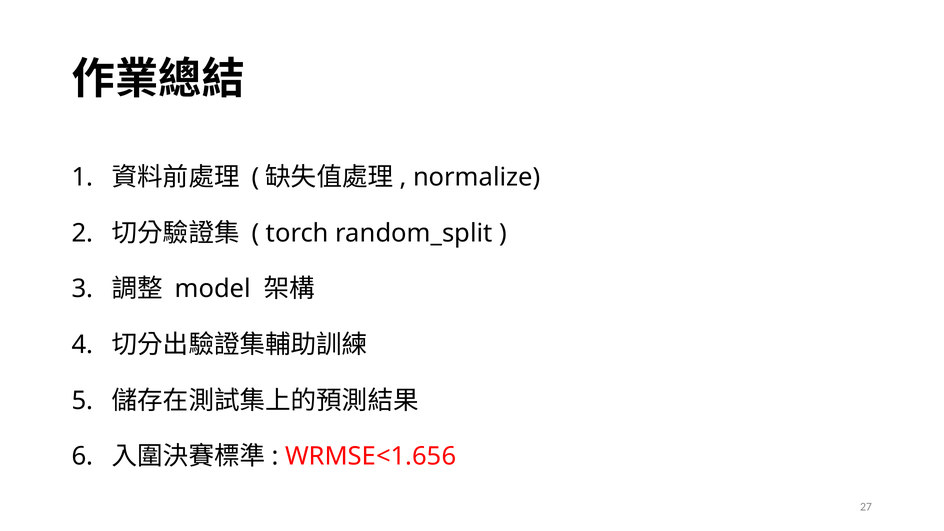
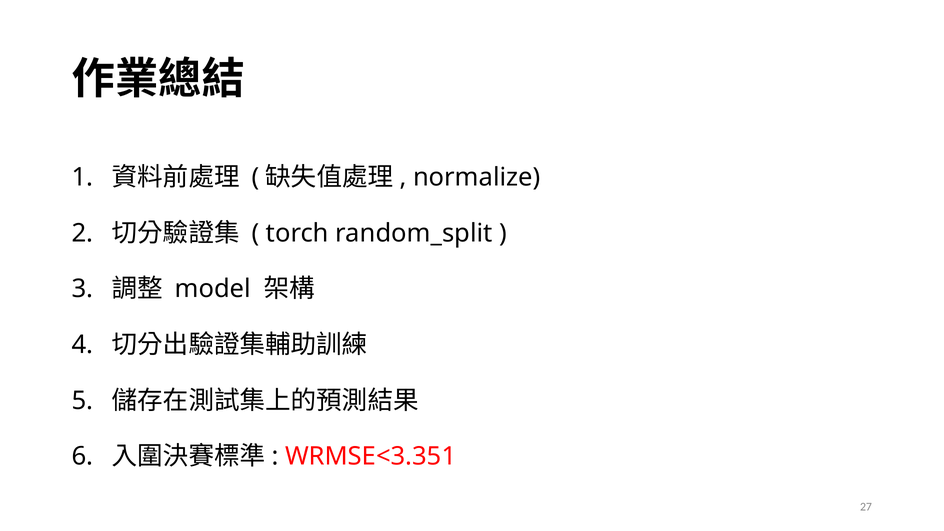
WRMSE<1.656: WRMSE<1.656 -> WRMSE<3.351 (371, 456)
